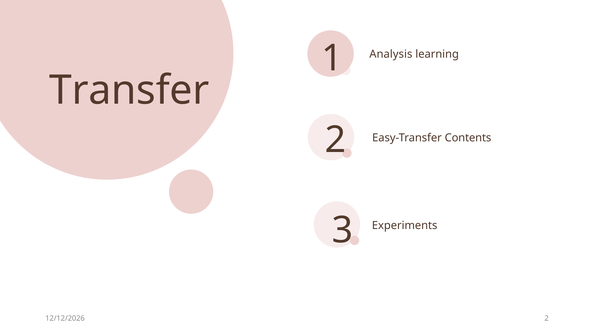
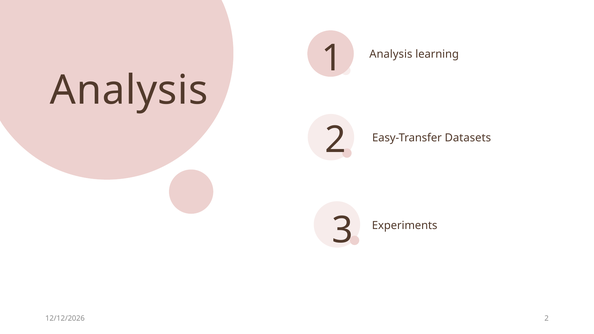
Transfer: Transfer -> Analysis (129, 90)
Contents: Contents -> Datasets (468, 138)
